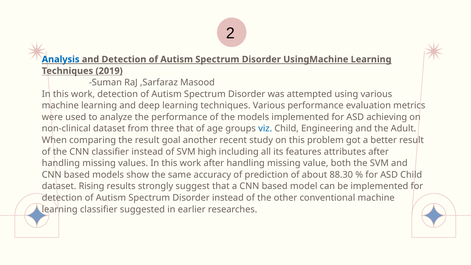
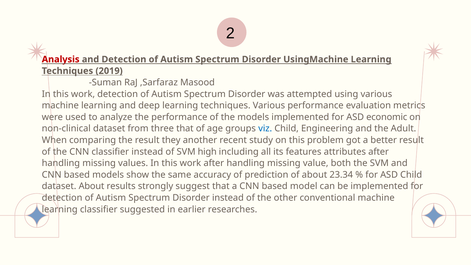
Analysis colour: blue -> red (61, 59)
achieving: achieving -> economic (387, 117)
goal: goal -> they (171, 140)
88.30: 88.30 -> 23.34 (341, 175)
dataset Rising: Rising -> About (92, 186)
